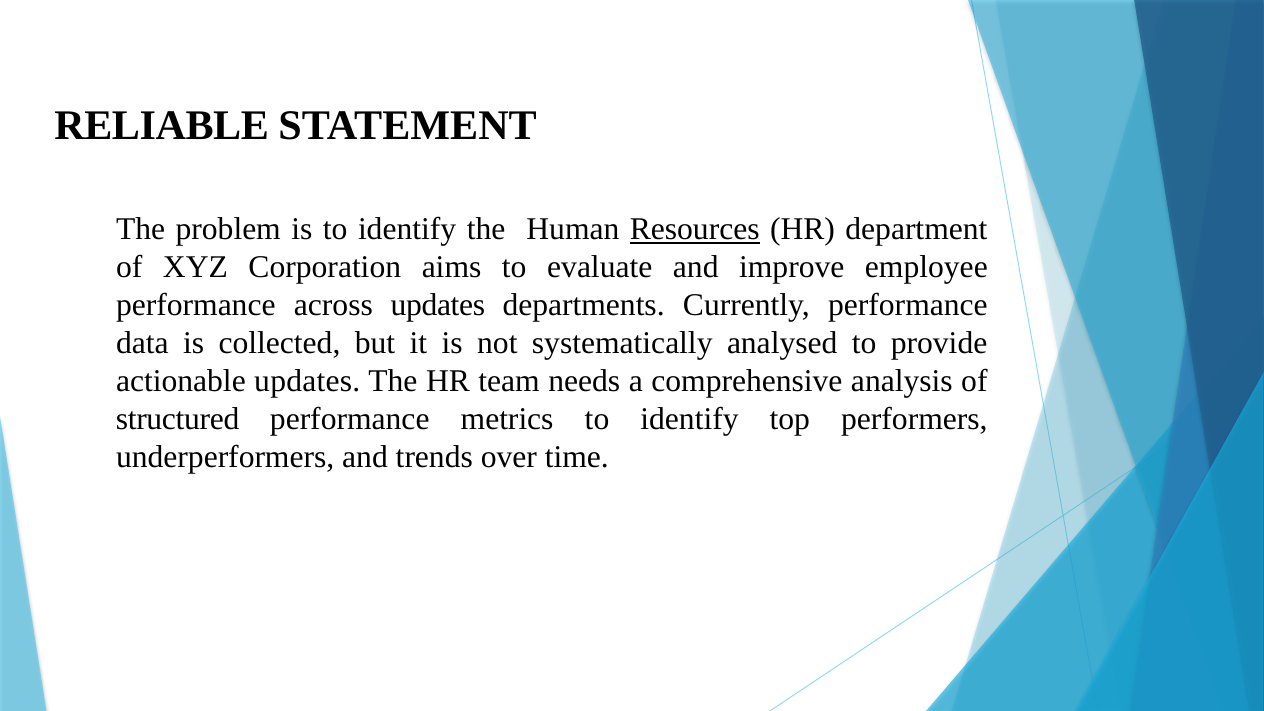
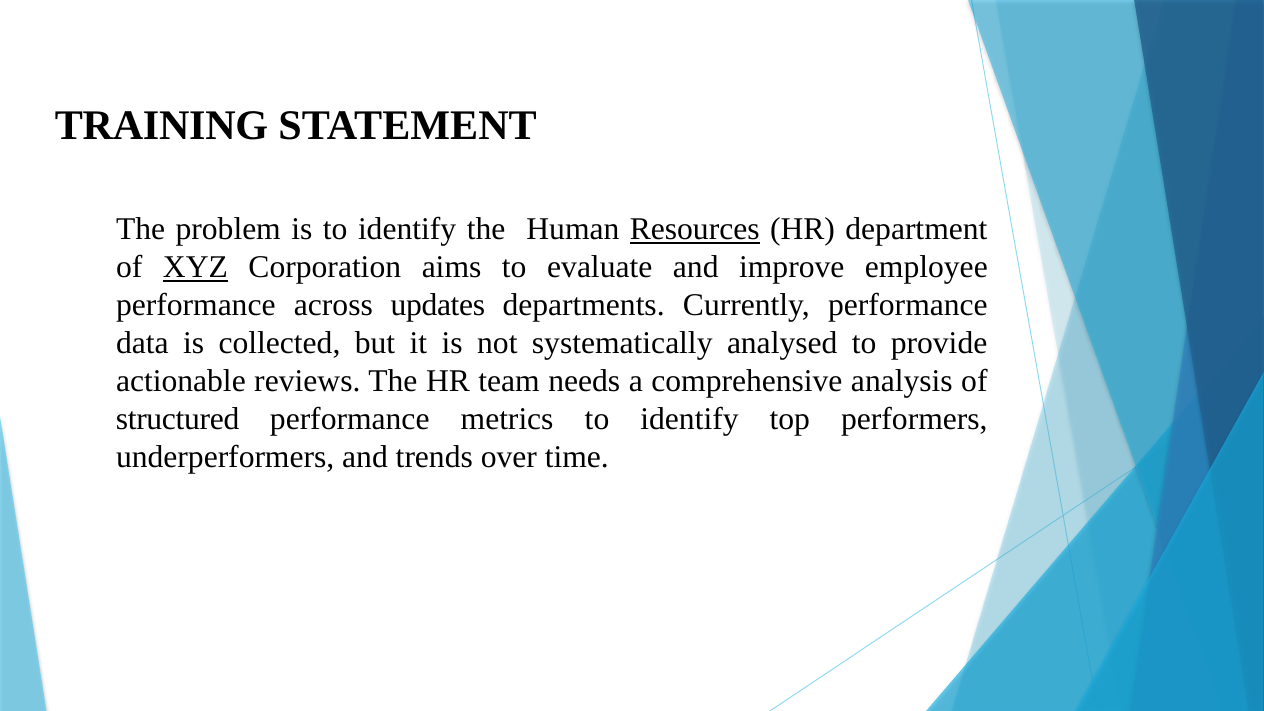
RELIABLE: RELIABLE -> TRAINING (162, 125)
XYZ underline: none -> present (195, 267)
actionable updates: updates -> reviews (307, 381)
